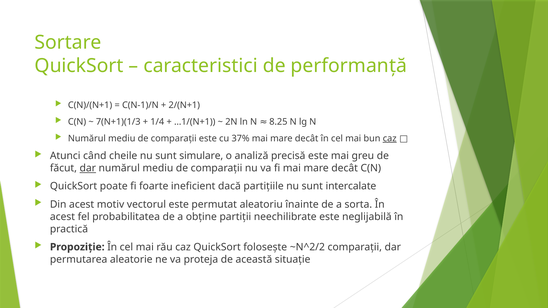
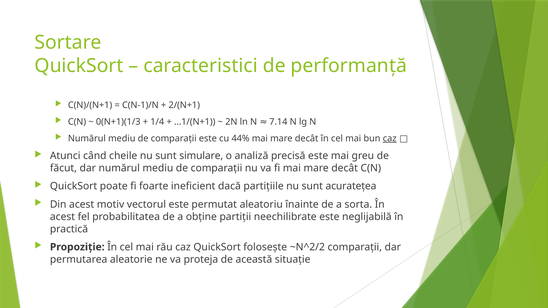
7(N+1)(1/3: 7(N+1)(1/3 -> 0(N+1)(1/3 (118, 122)
8.25: 8.25 -> 7.14 (278, 122)
37%: 37% -> 44% (241, 139)
dar underline: present -> none (88, 168)
intercalate: intercalate -> acuratețea (351, 186)
